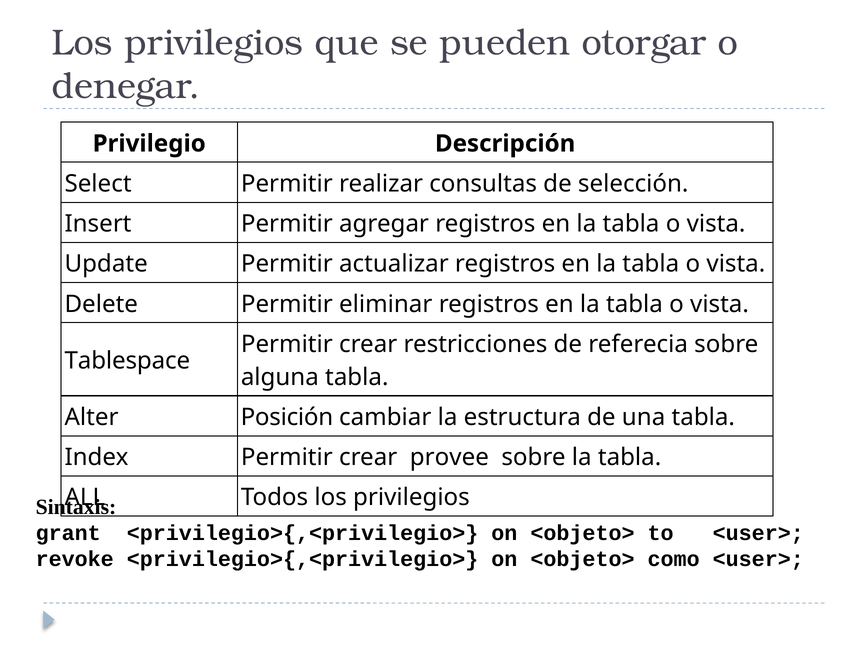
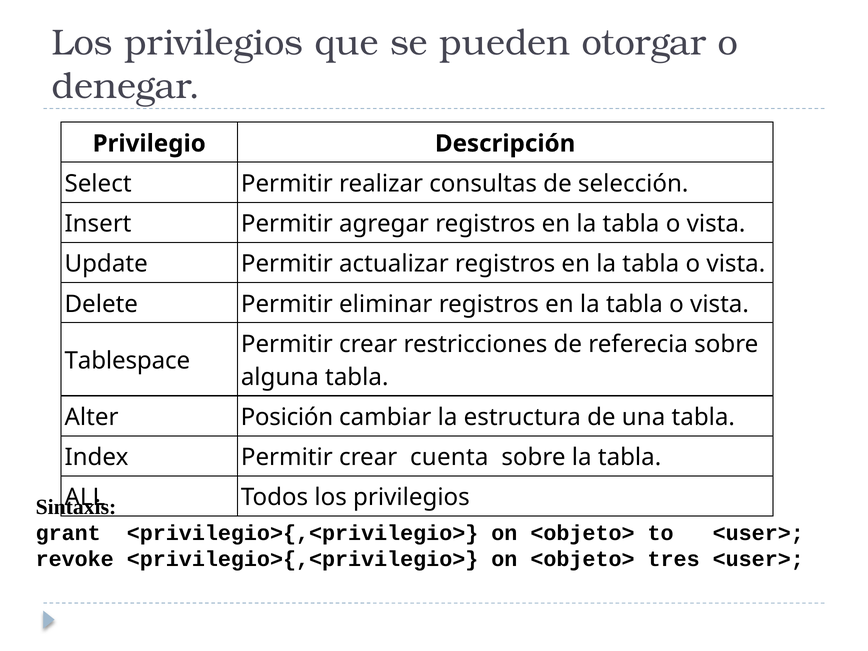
provee: provee -> cuenta (449, 457)
como: como -> tres (674, 559)
